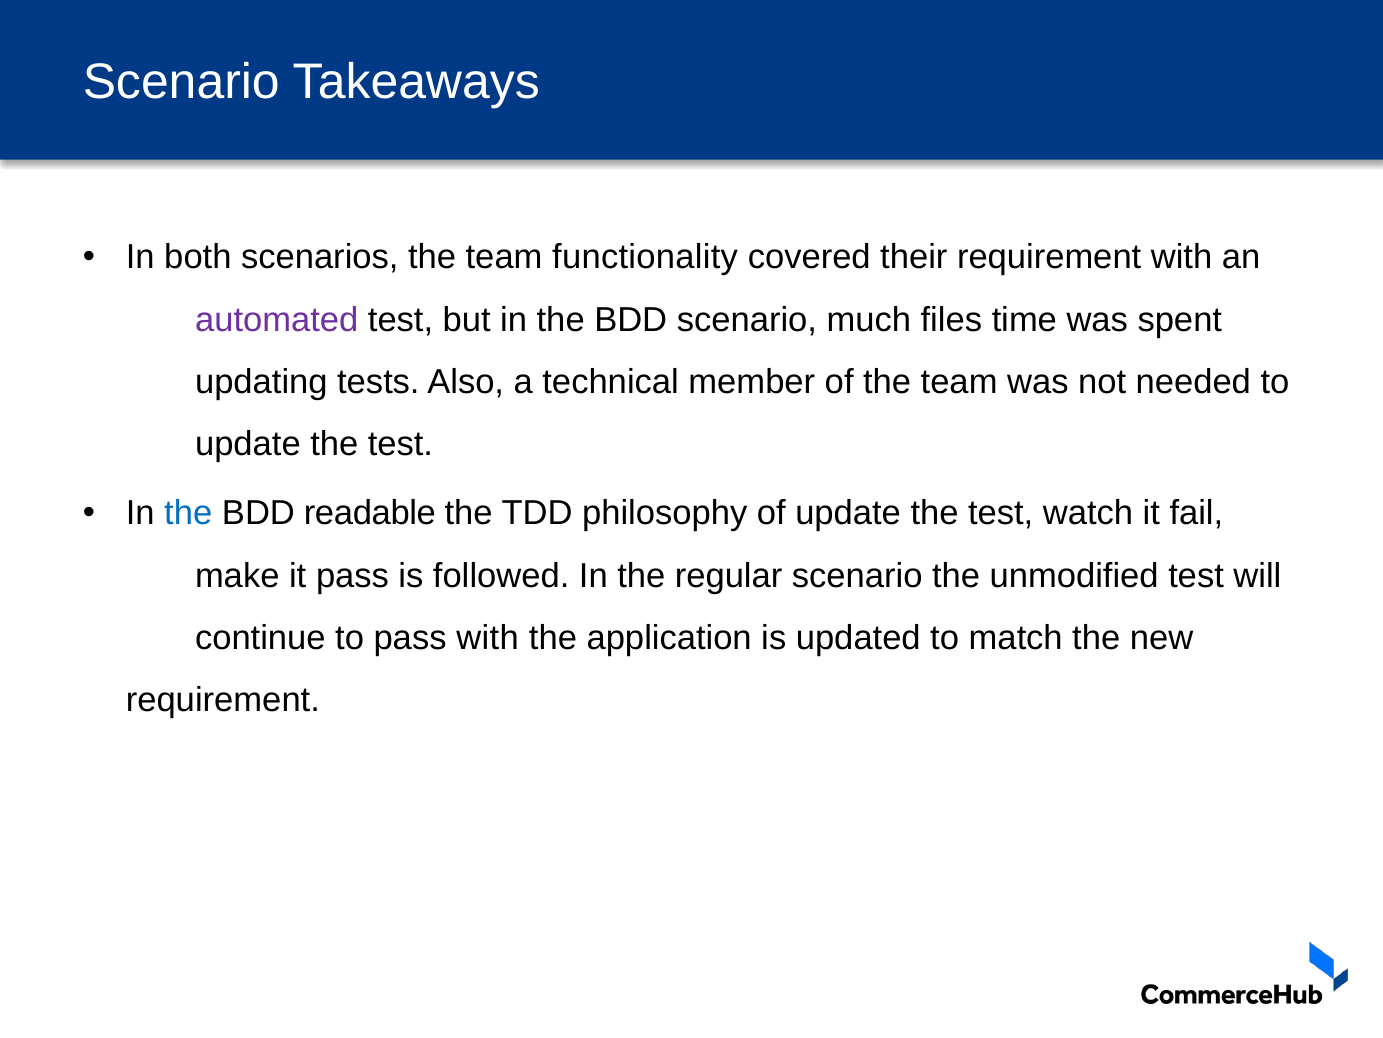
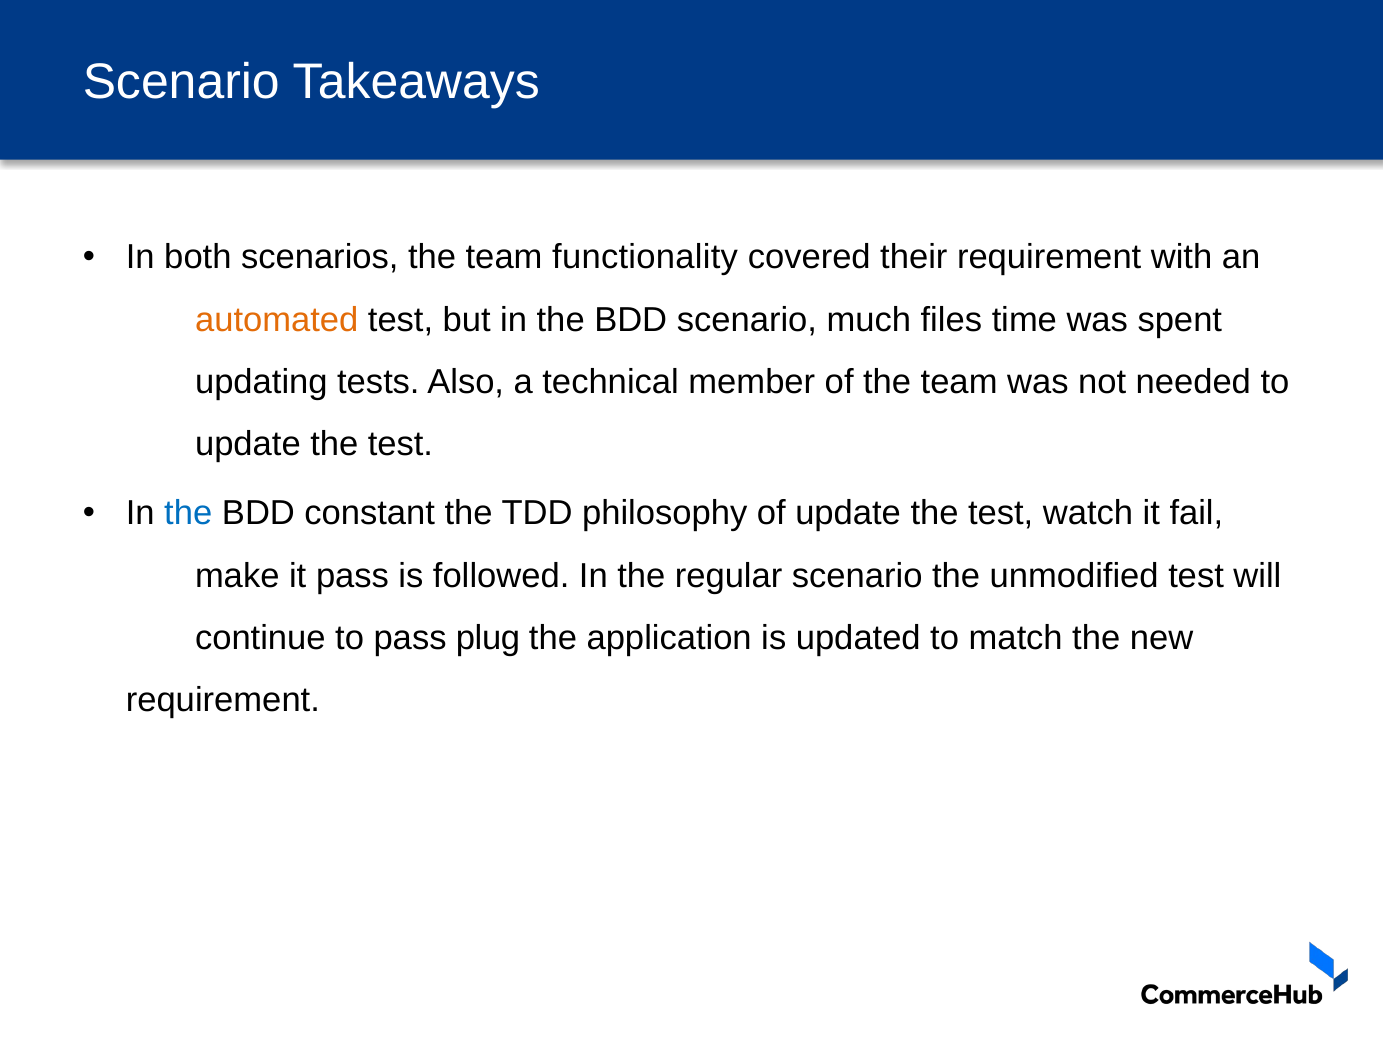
automated colour: purple -> orange (277, 320)
readable: readable -> constant (370, 513)
pass with: with -> plug (488, 638)
